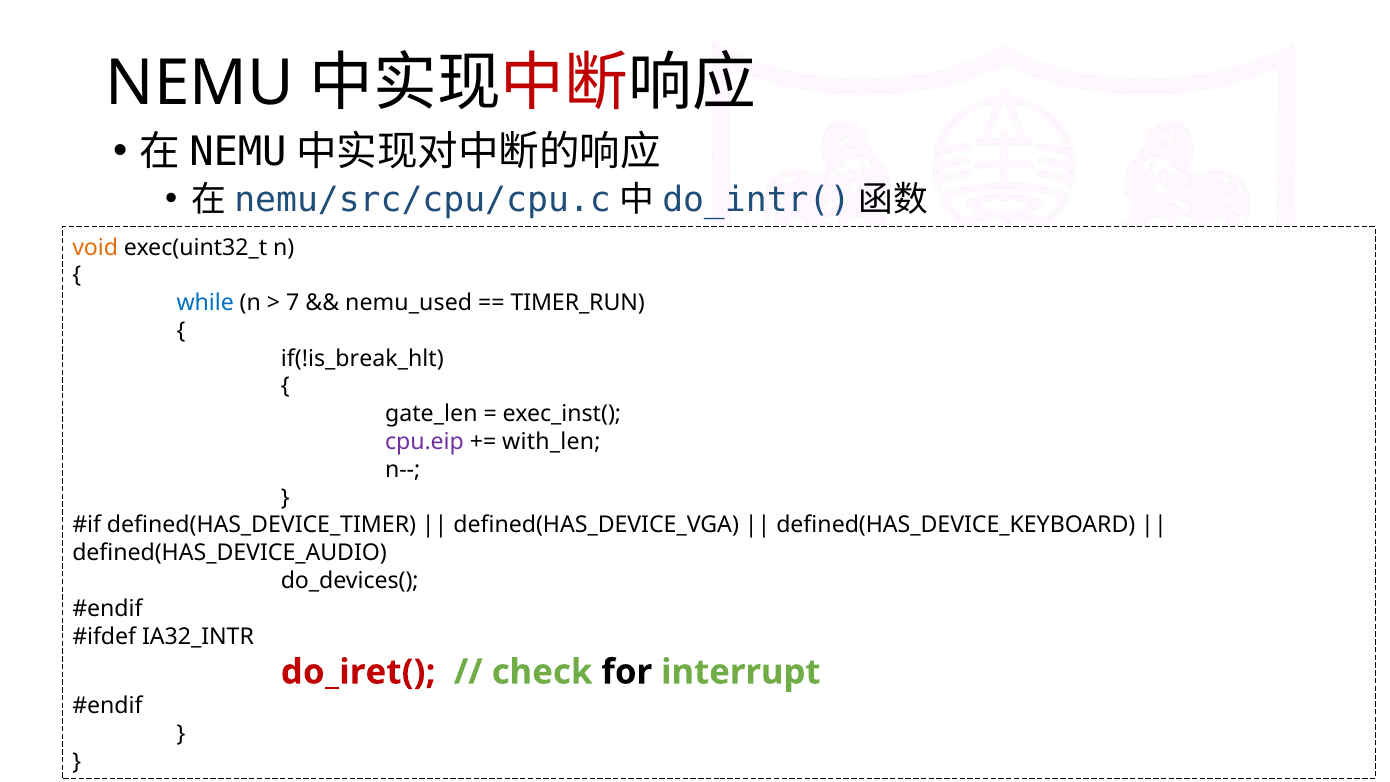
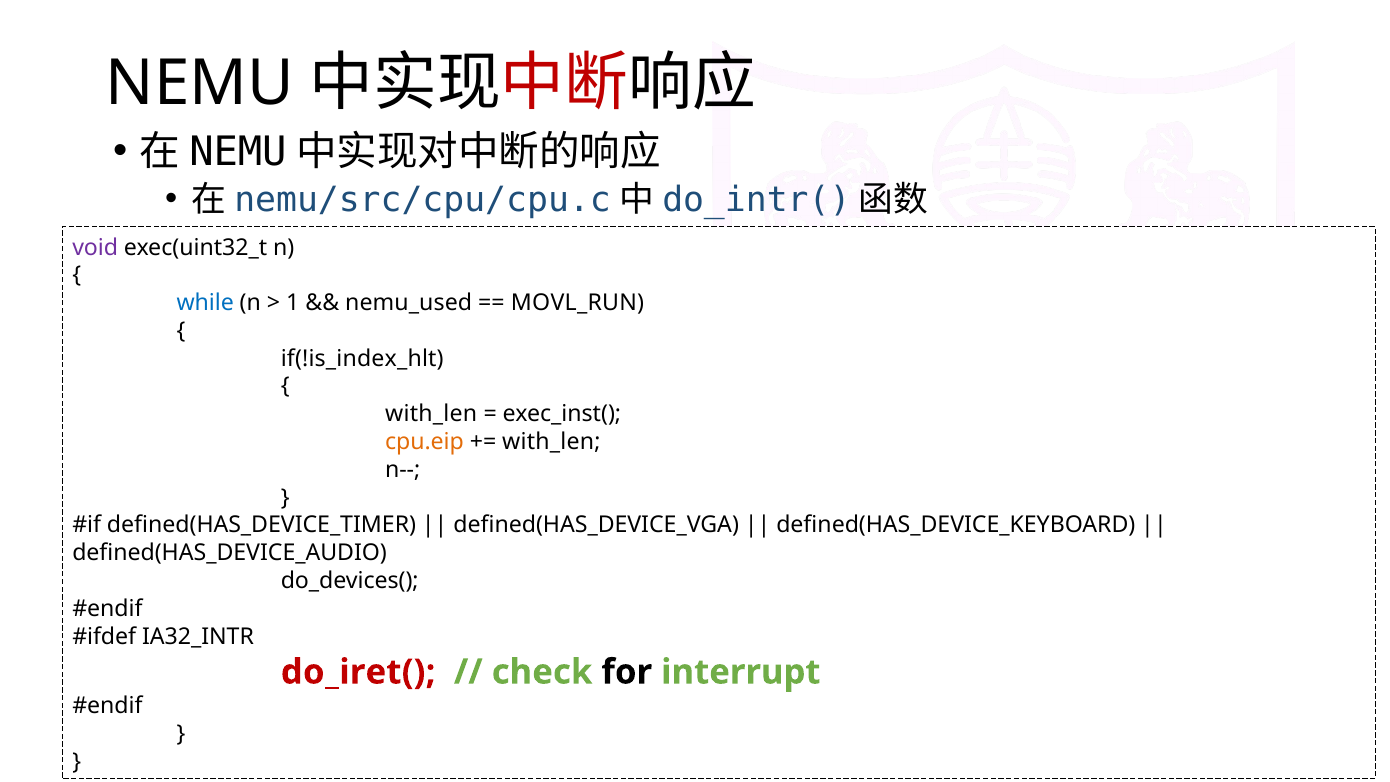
void colour: orange -> purple (95, 247)
7: 7 -> 1 (293, 303)
TIMER_RUN: TIMER_RUN -> MOVL_RUN (578, 303)
if(!is_break_hlt: if(!is_break_hlt -> if(!is_index_hlt (362, 359)
gate_len: gate_len -> with_len (431, 414)
cpu.eip colour: purple -> orange (424, 442)
